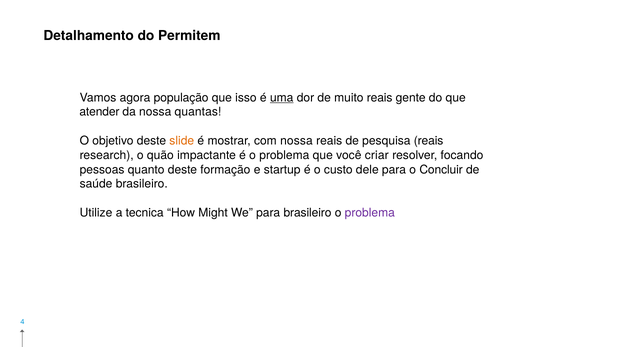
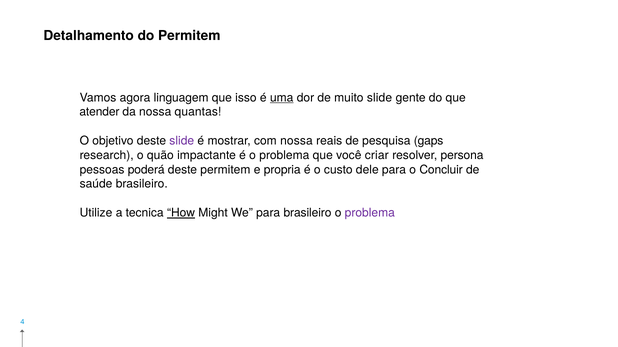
população: população -> linguagem (181, 98)
muito reais: reais -> slide (380, 98)
slide colour: orange -> purple (182, 141)
pesquisa reais: reais -> gaps (429, 141)
focando: focando -> persona (462, 155)
quanto: quanto -> poderá (146, 170)
deste formação: formação -> permitem (225, 170)
startup: startup -> propria (282, 170)
How underline: none -> present (181, 213)
